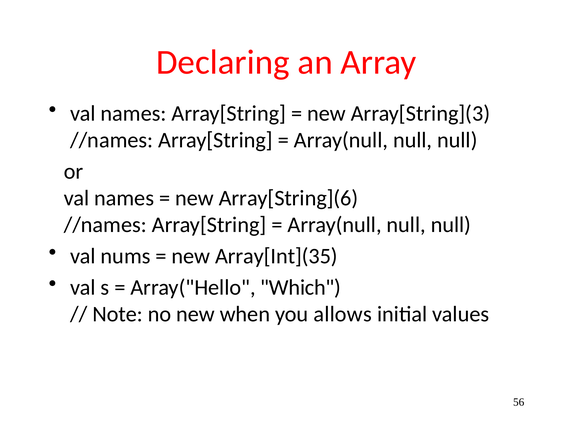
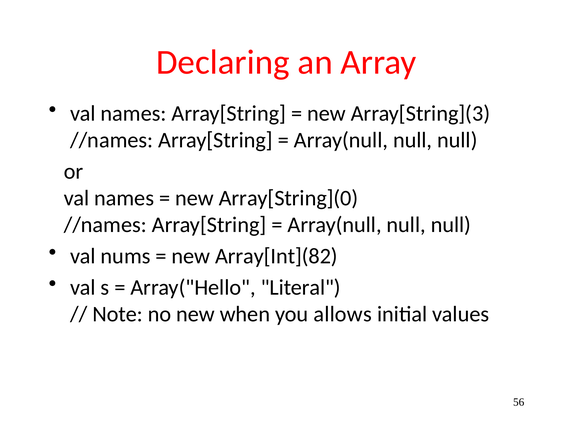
Array[String](6: Array[String](6 -> Array[String](0 (288, 198)
Array[Int](35: Array[Int](35 -> Array[Int](82 (276, 256)
Which: Which -> Literal (301, 287)
